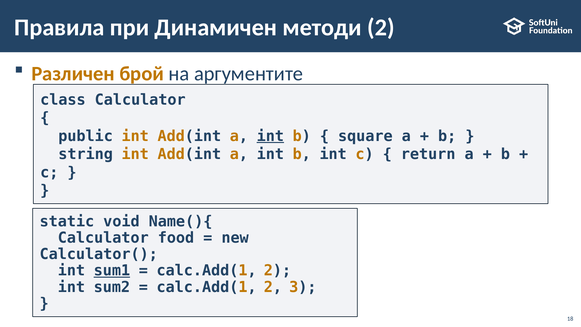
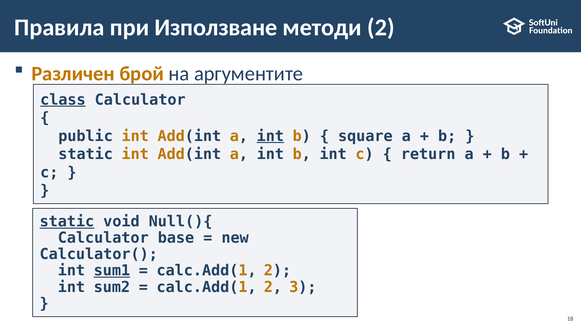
Динамичен: Динамичен -> Използване (216, 28)
class underline: none -> present (63, 100)
string: string -> static (86, 154)
static underline: none -> present (67, 222)
Name(){: Name(){ -> Null(){ (181, 222)
food: food -> base (176, 238)
